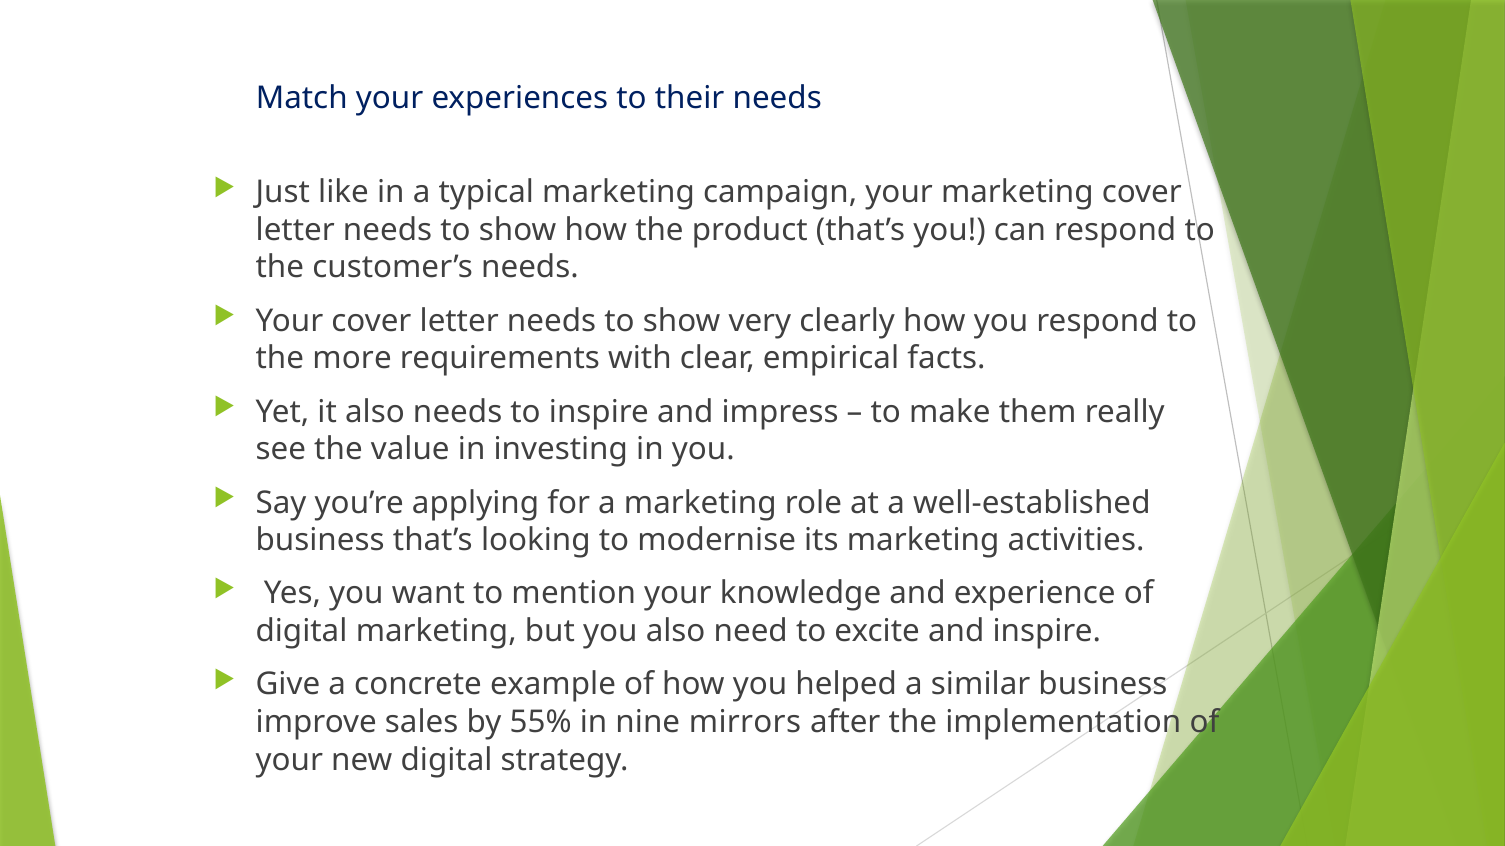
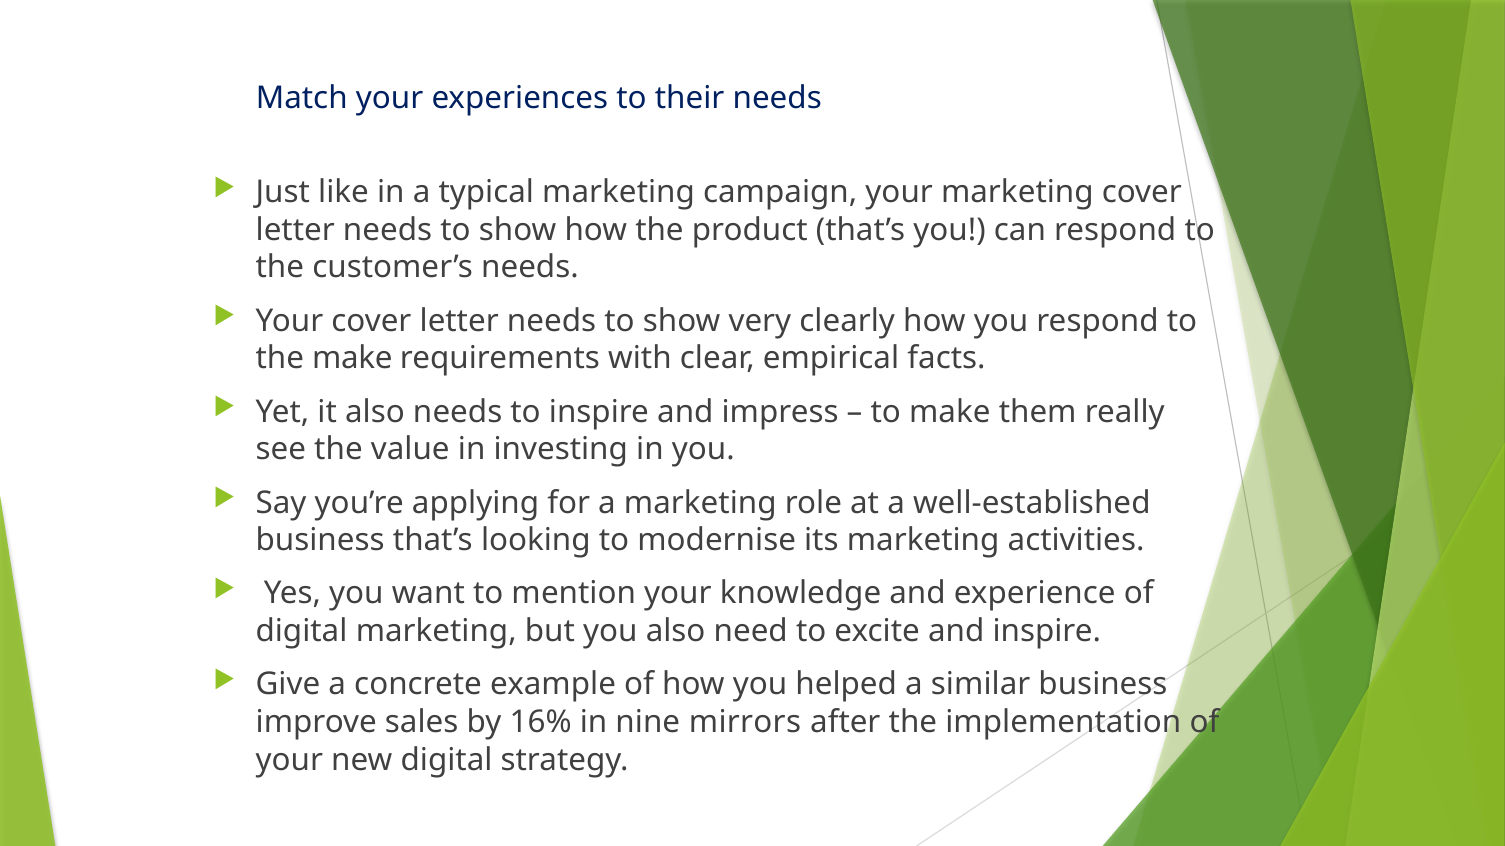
the more: more -> make (352, 359)
55%: 55% -> 16% (541, 723)
